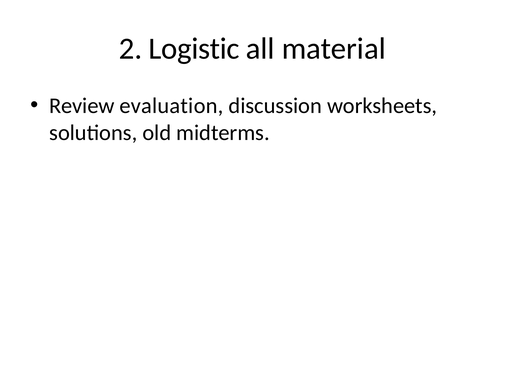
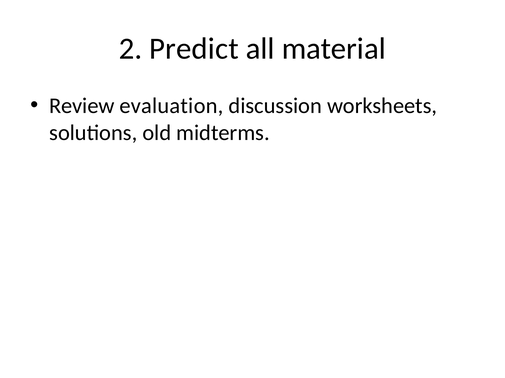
Logistic: Logistic -> Predict (194, 49)
